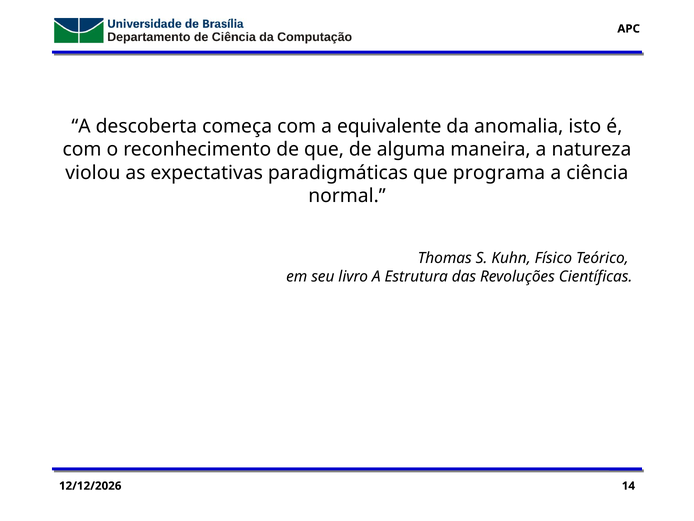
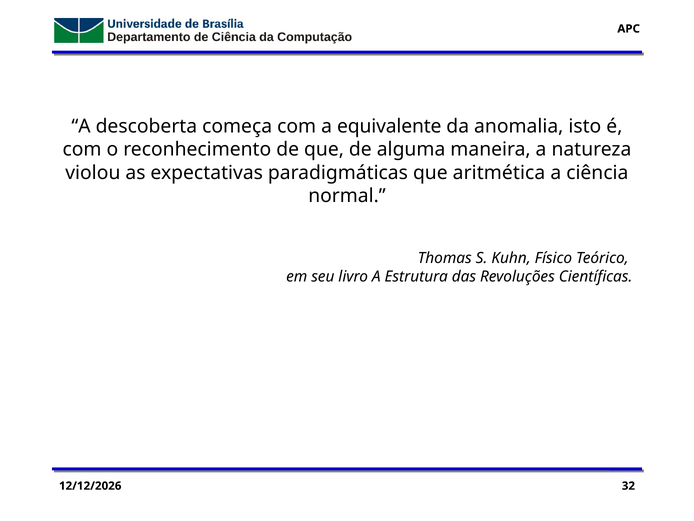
programa: programa -> aritmética (499, 173)
14: 14 -> 32 (628, 485)
